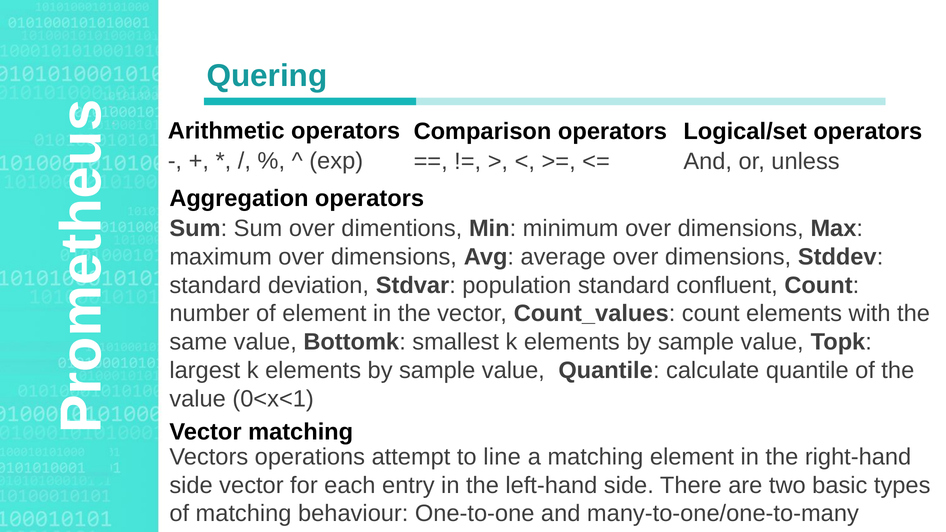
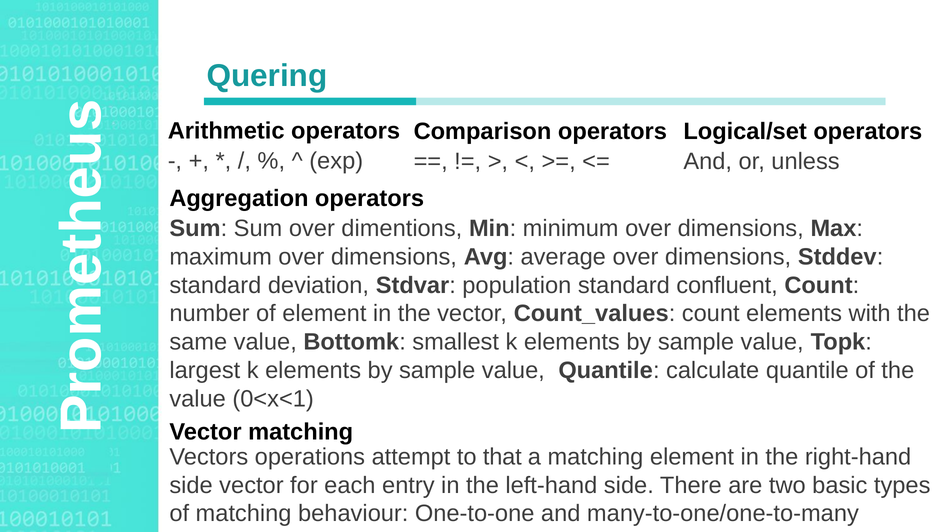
line: line -> that (502, 457)
